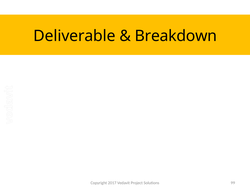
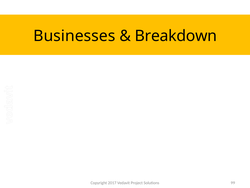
Deliverable: Deliverable -> Businesses (74, 36)
